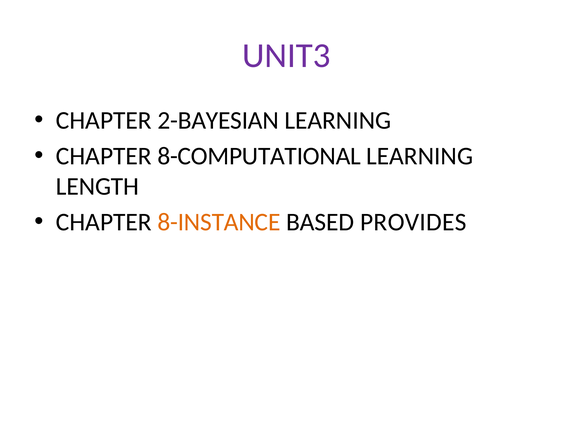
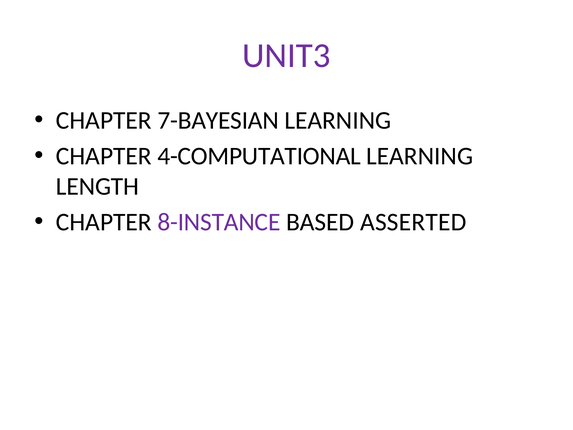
2-BAYESIAN: 2-BAYESIAN -> 7-BAYESIAN (218, 120)
8-COMPUTATIONAL: 8-COMPUTATIONAL -> 4-COMPUTATIONAL (259, 156)
8-INSTANCE colour: orange -> purple (219, 222)
PROVIDES: PROVIDES -> ASSERTED (413, 222)
